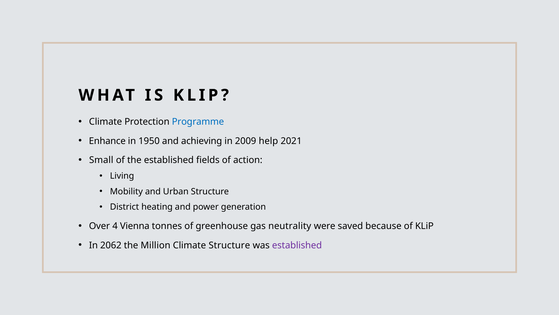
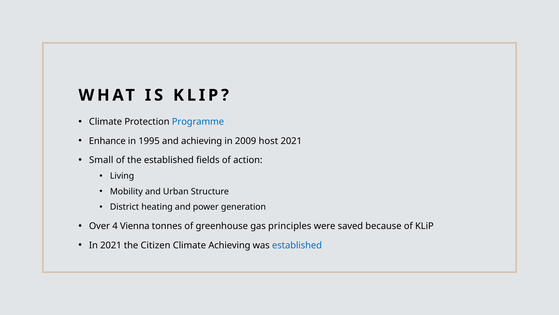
1950: 1950 -> 1995 (149, 141)
help: help -> host (268, 141)
neutrality: neutrality -> principles (290, 226)
In 2062: 2062 -> 2021 (111, 245)
Million: Million -> Citizen (156, 245)
Climate Structure: Structure -> Achieving (229, 245)
established colour: purple -> blue (297, 245)
